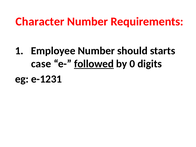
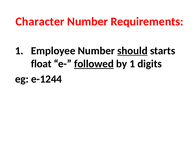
should underline: none -> present (132, 51)
case: case -> float (41, 64)
by 0: 0 -> 1 (132, 64)
e-1231: e-1231 -> e-1244 (46, 79)
